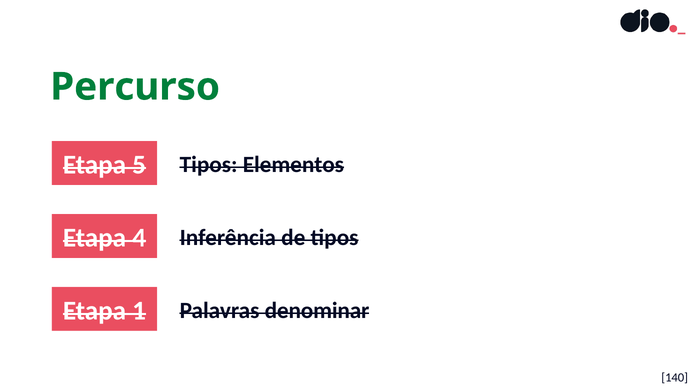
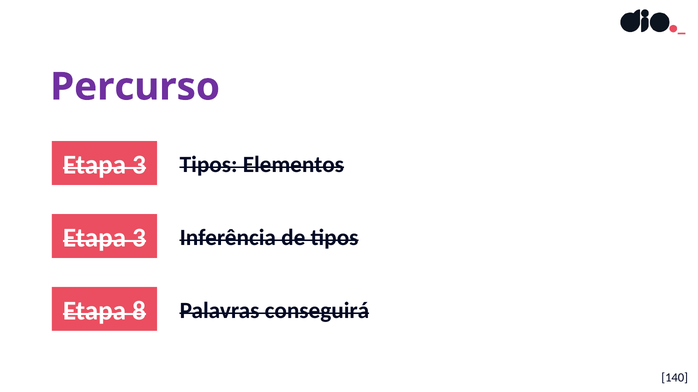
Percurso colour: green -> purple (135, 87)
5: 5 -> 3 (139, 165)
4: 4 -> 3 (139, 238)
1: 1 -> 8 (139, 311)
denominar: denominar -> conseguirá (317, 311)
